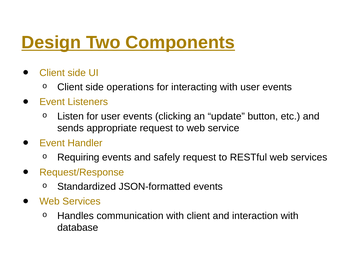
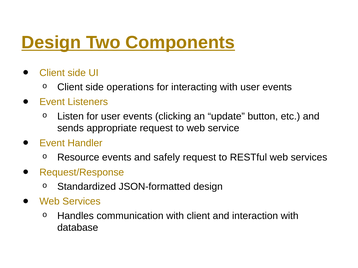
Requiring: Requiring -> Resource (78, 158)
JSON-formatted events: events -> design (208, 187)
